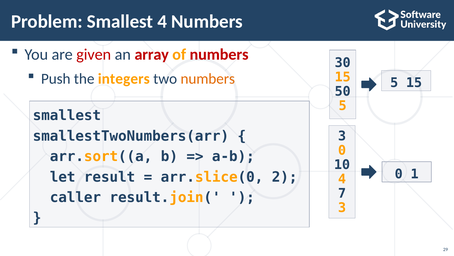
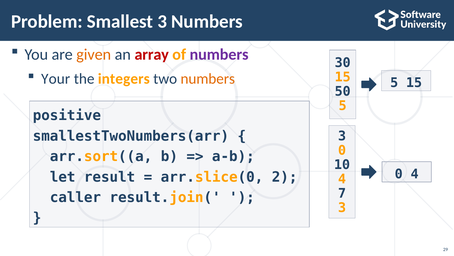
Smallest 4: 4 -> 3 (162, 22)
given colour: red -> orange (94, 54)
numbers colour: red -> purple (219, 54)
Push: Push -> Your (56, 79)
smallest: smallest -> positive (67, 115)
0 1: 1 -> 4 (415, 174)
